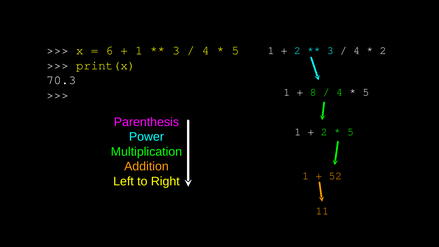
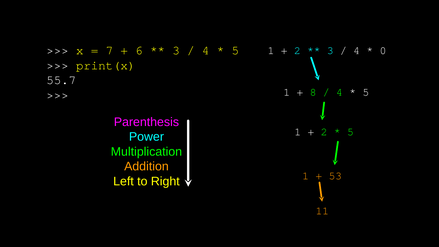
6: 6 -> 7 (109, 50)
1: 1 -> 6 (139, 50)
2: 2 -> 0 (383, 50)
70.3: 70.3 -> 55.7 (61, 80)
52: 52 -> 53 (335, 176)
